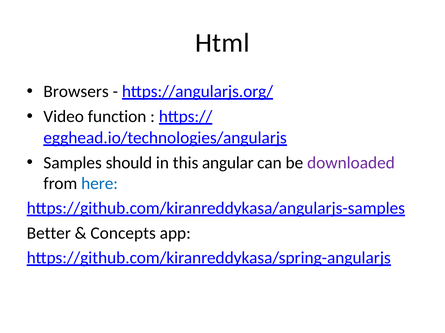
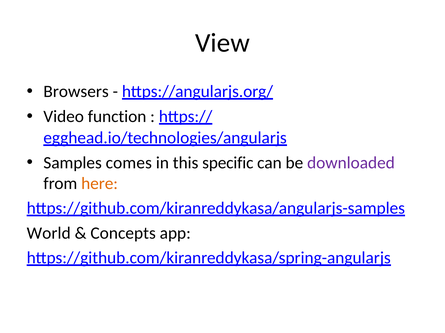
Html: Html -> View (222, 43)
should: should -> comes (129, 163)
angular: angular -> specific (228, 163)
here colour: blue -> orange (100, 184)
Better: Better -> World (49, 234)
